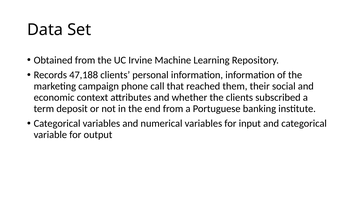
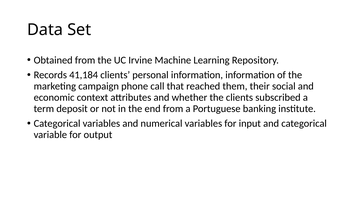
47,188: 47,188 -> 41,184 (84, 75)
